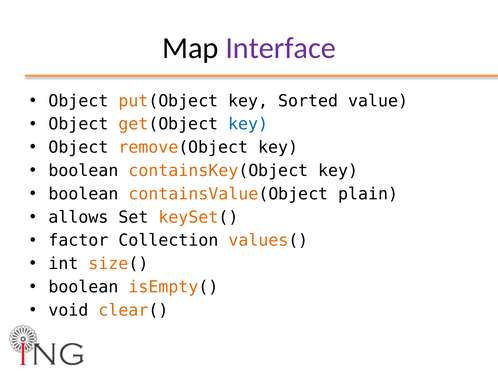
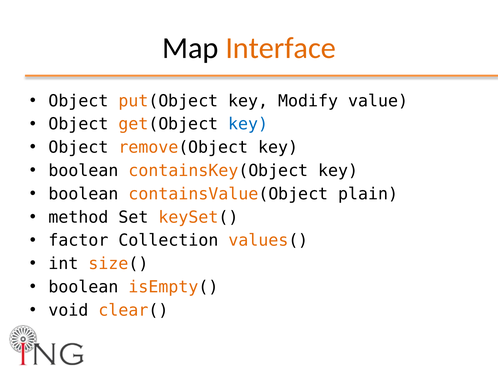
Interface colour: purple -> orange (281, 48)
Sorted: Sorted -> Modify (308, 101)
allows: allows -> method (79, 217)
